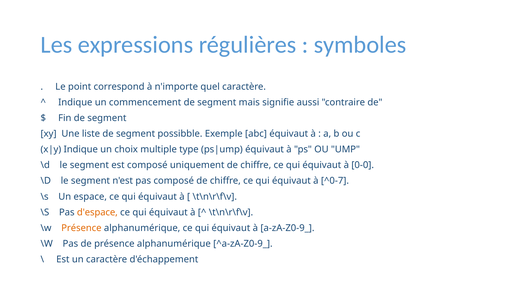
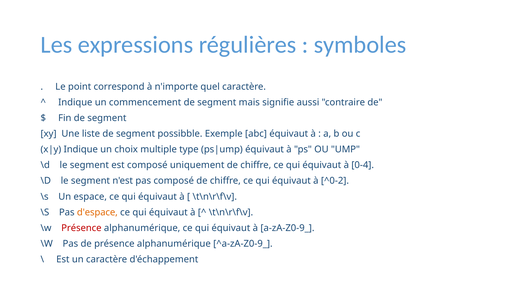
0-0: 0-0 -> 0-4 (363, 165)
^0-7: ^0-7 -> ^0-2 (335, 181)
Présence colour: orange -> red (81, 228)
